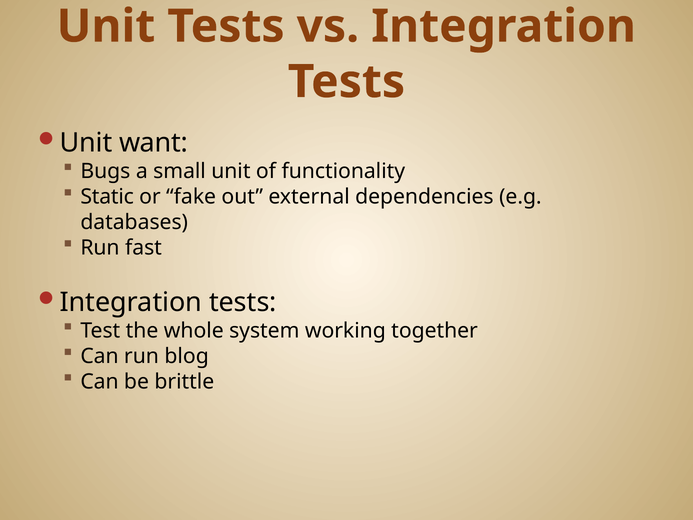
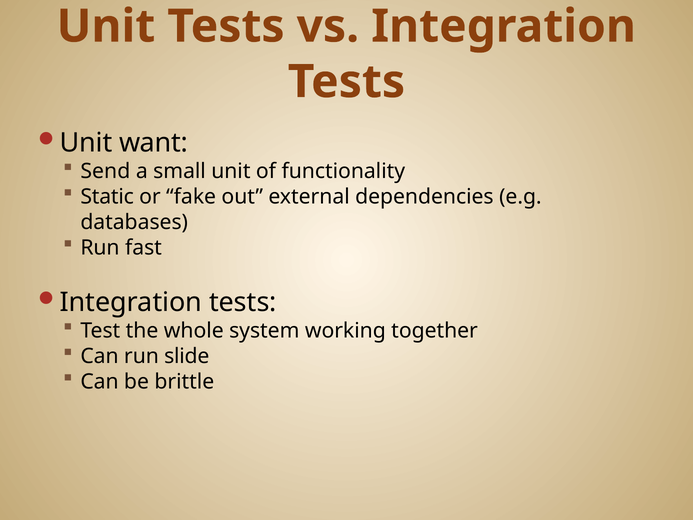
Bugs: Bugs -> Send (105, 171)
blog: blog -> slide (187, 356)
